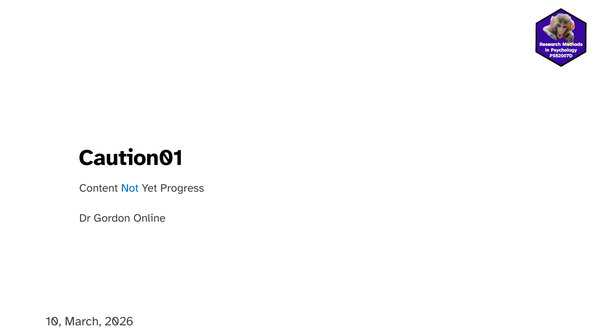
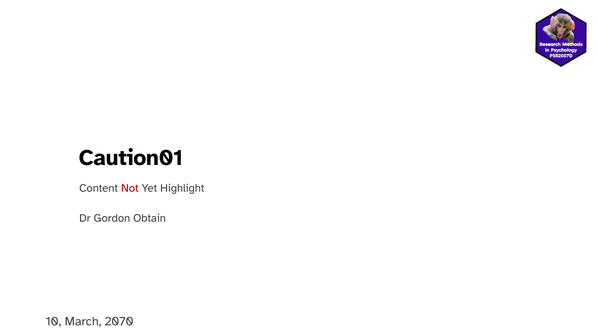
Not colour: blue -> red (130, 188)
Progress: Progress -> Highlight (182, 188)
Online: Online -> Obtain (150, 218)
2026: 2026 -> 2070 (119, 322)
